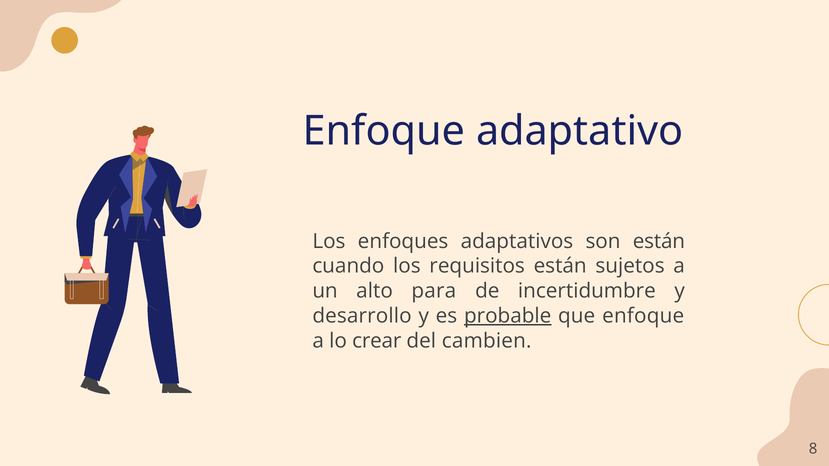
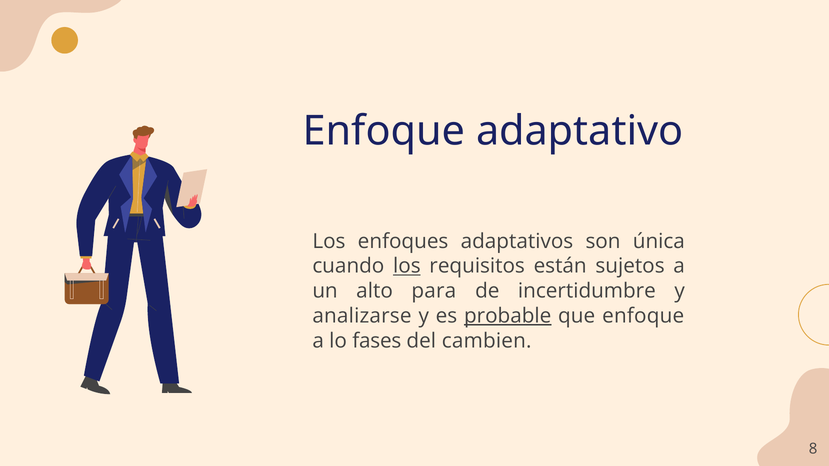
son están: están -> única (659, 241)
los underline: none -> present (407, 266)
desarrollo: desarrollo -> analizarse (362, 316)
crear: crear -> fases (377, 341)
